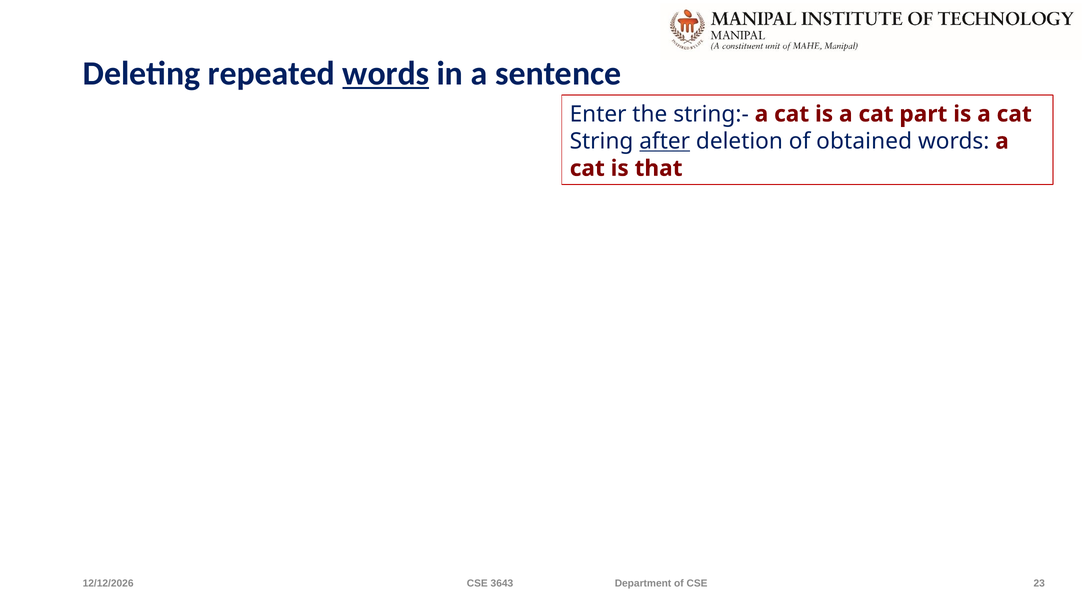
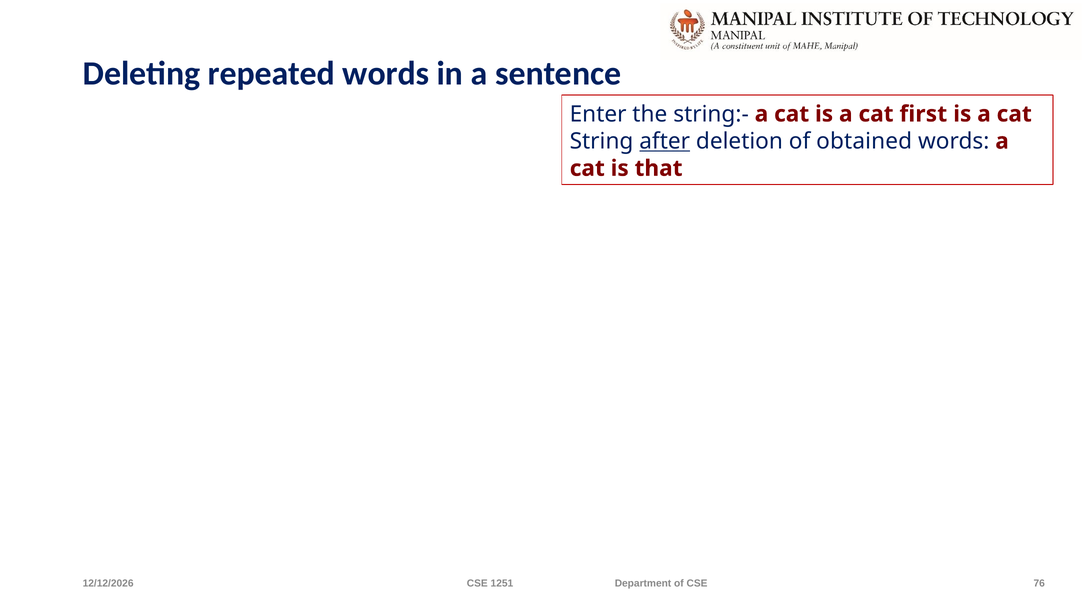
words underline: present -> none (386, 74)
part: part -> first (923, 114)
3643: 3643 -> 1251 (502, 583)
23: 23 -> 76 (1039, 583)
